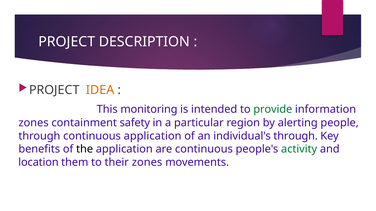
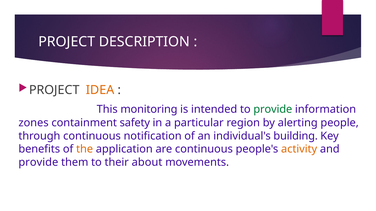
continuous application: application -> notification (153, 136)
individual's through: through -> building (296, 136)
the colour: black -> orange (85, 149)
activity colour: green -> orange (299, 149)
location: location -> provide (38, 163)
their zones: zones -> about (147, 163)
